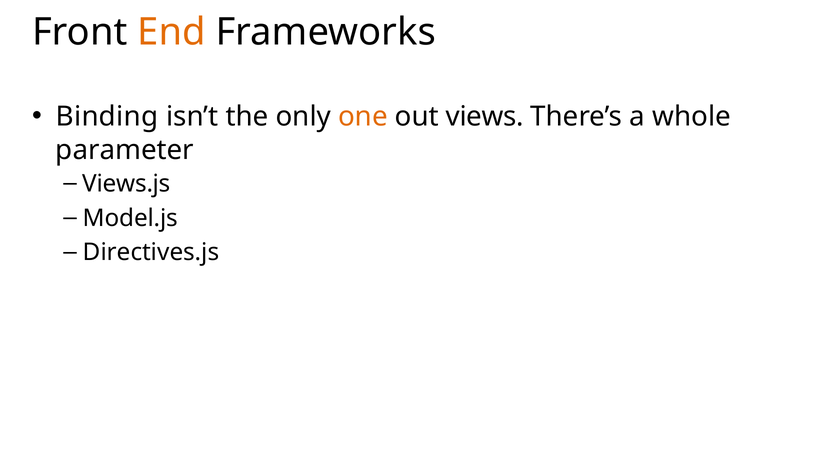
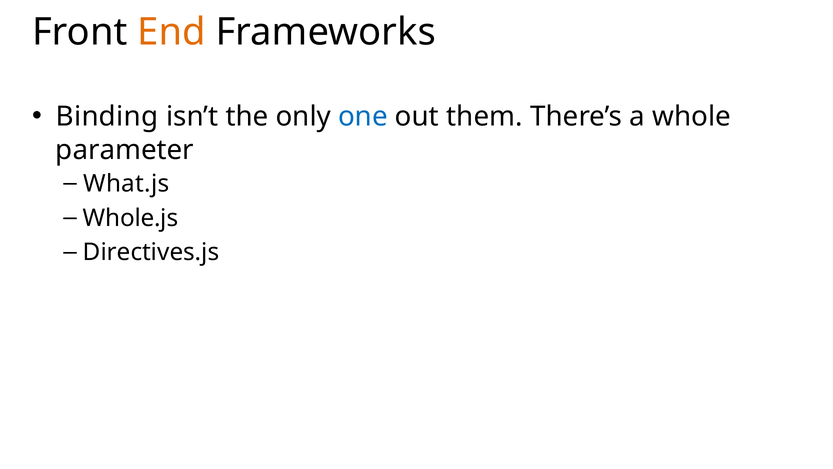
one colour: orange -> blue (363, 117)
views: views -> them (485, 117)
Views.js: Views.js -> What.js (126, 183)
Model.js: Model.js -> Whole.js (131, 218)
